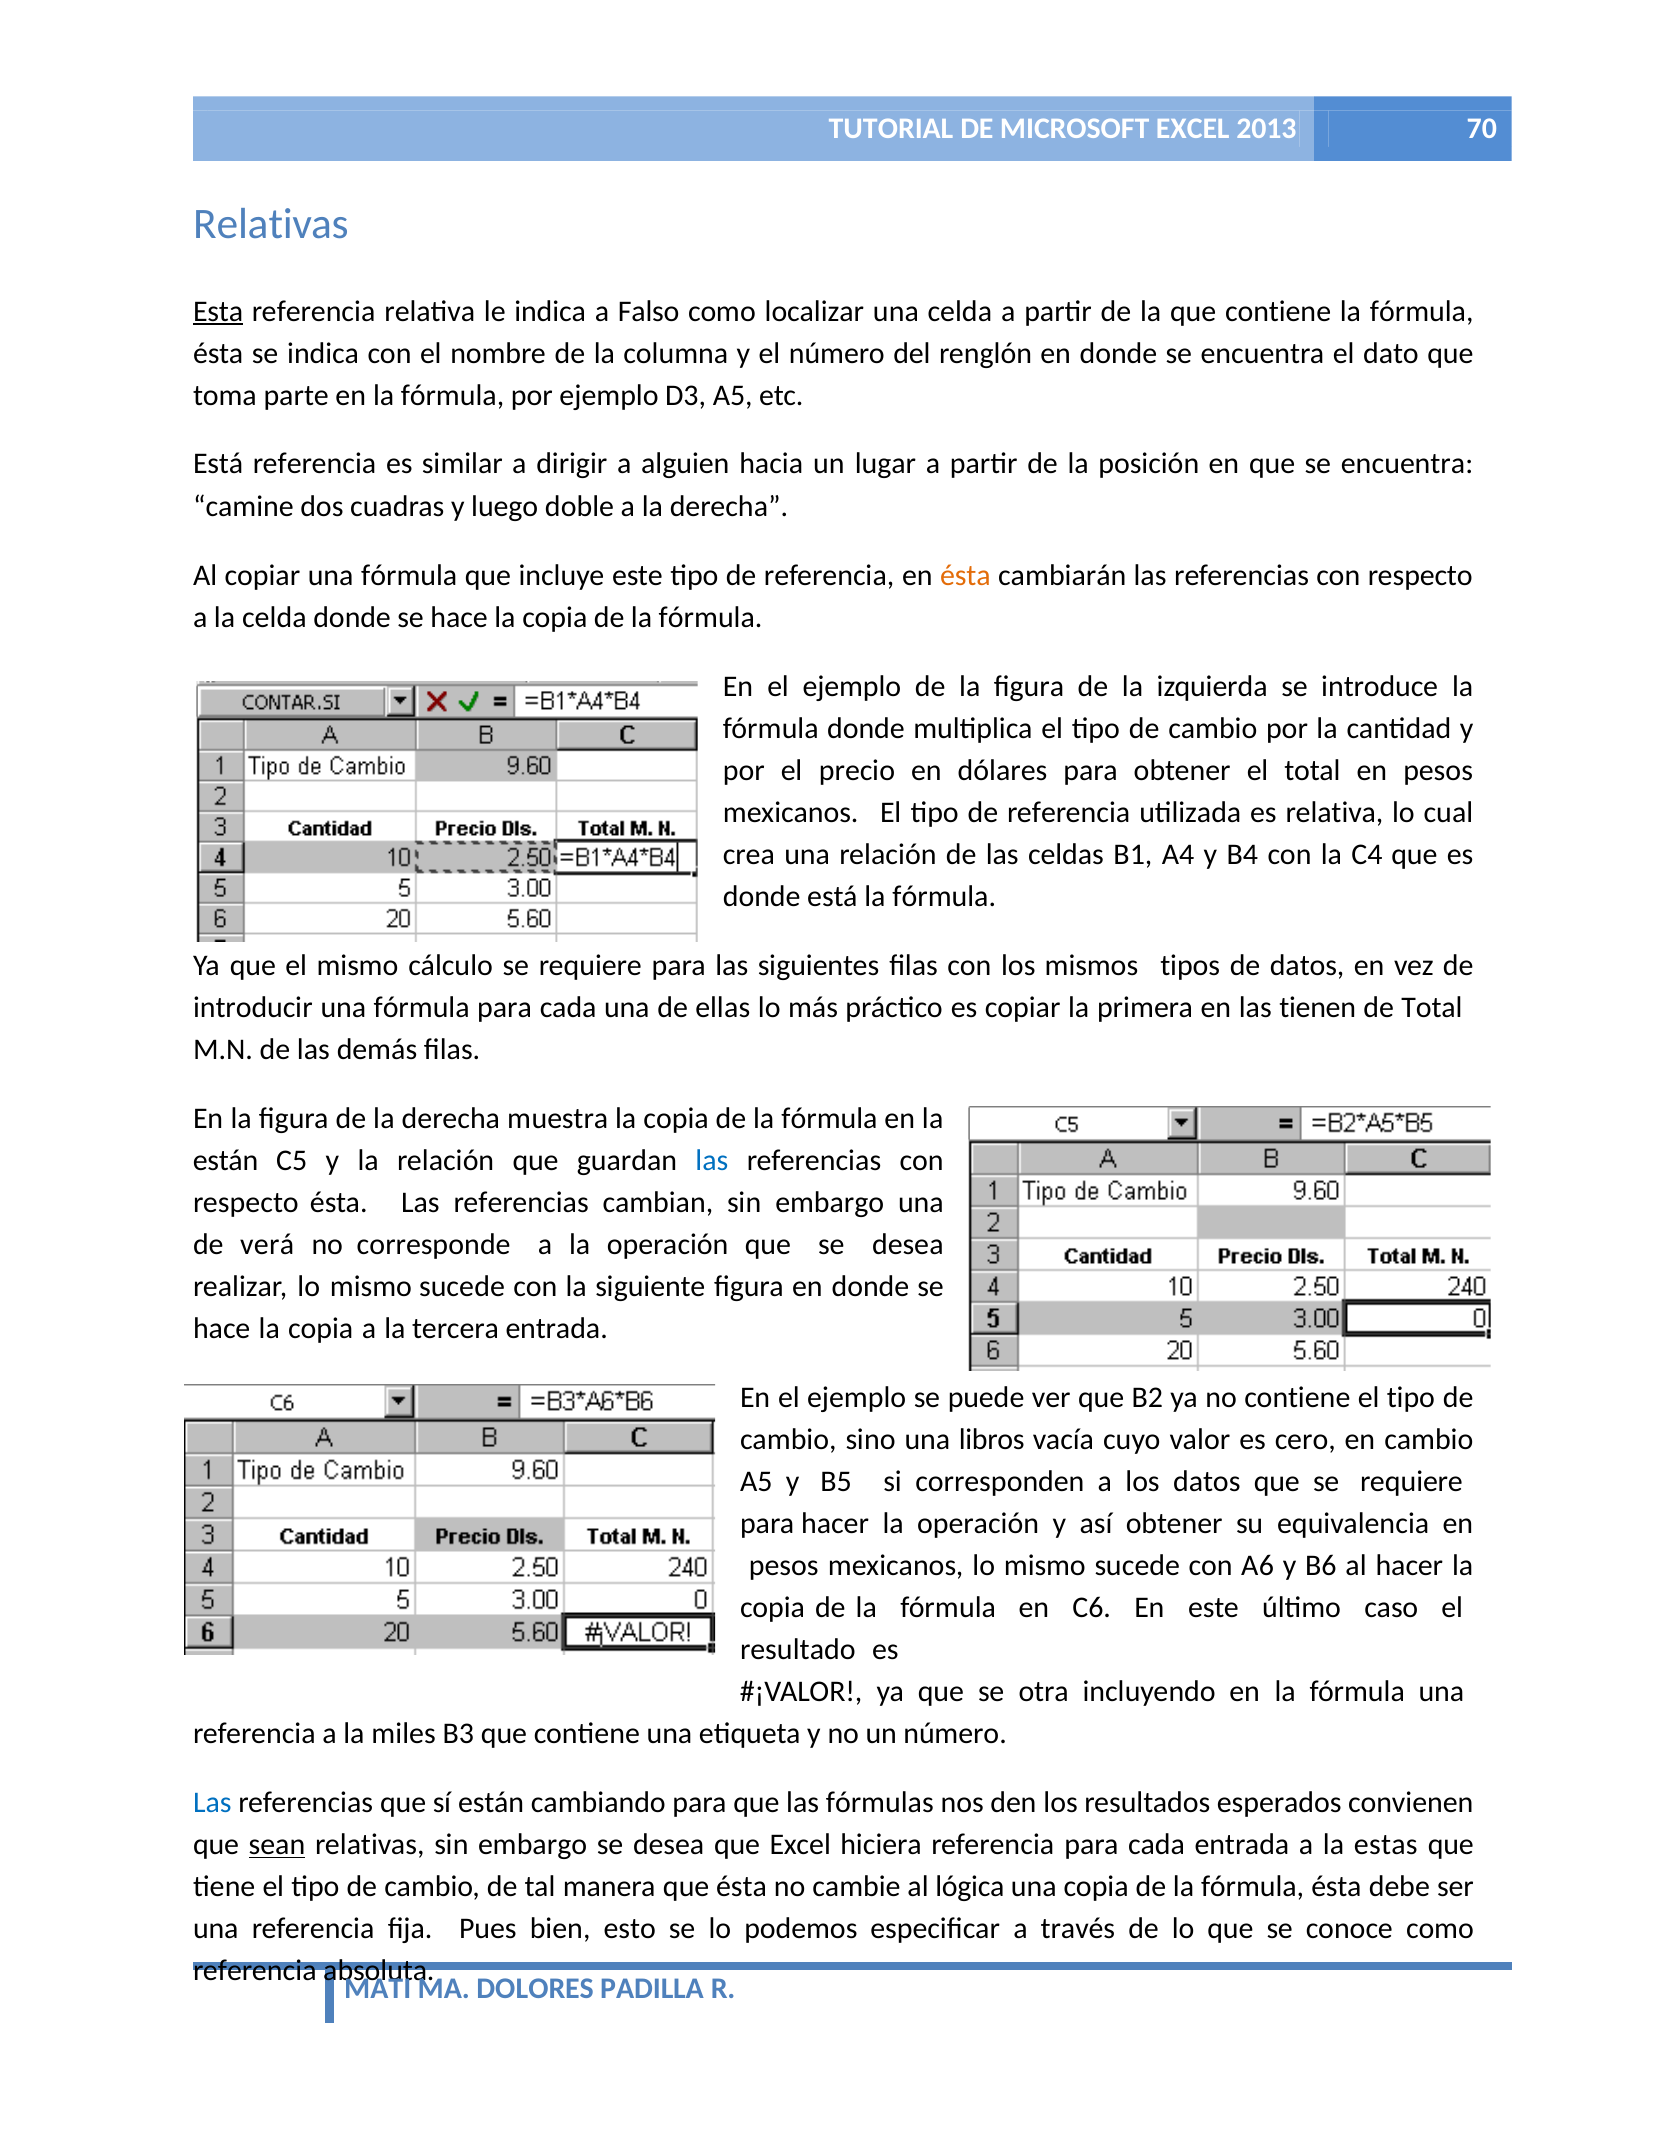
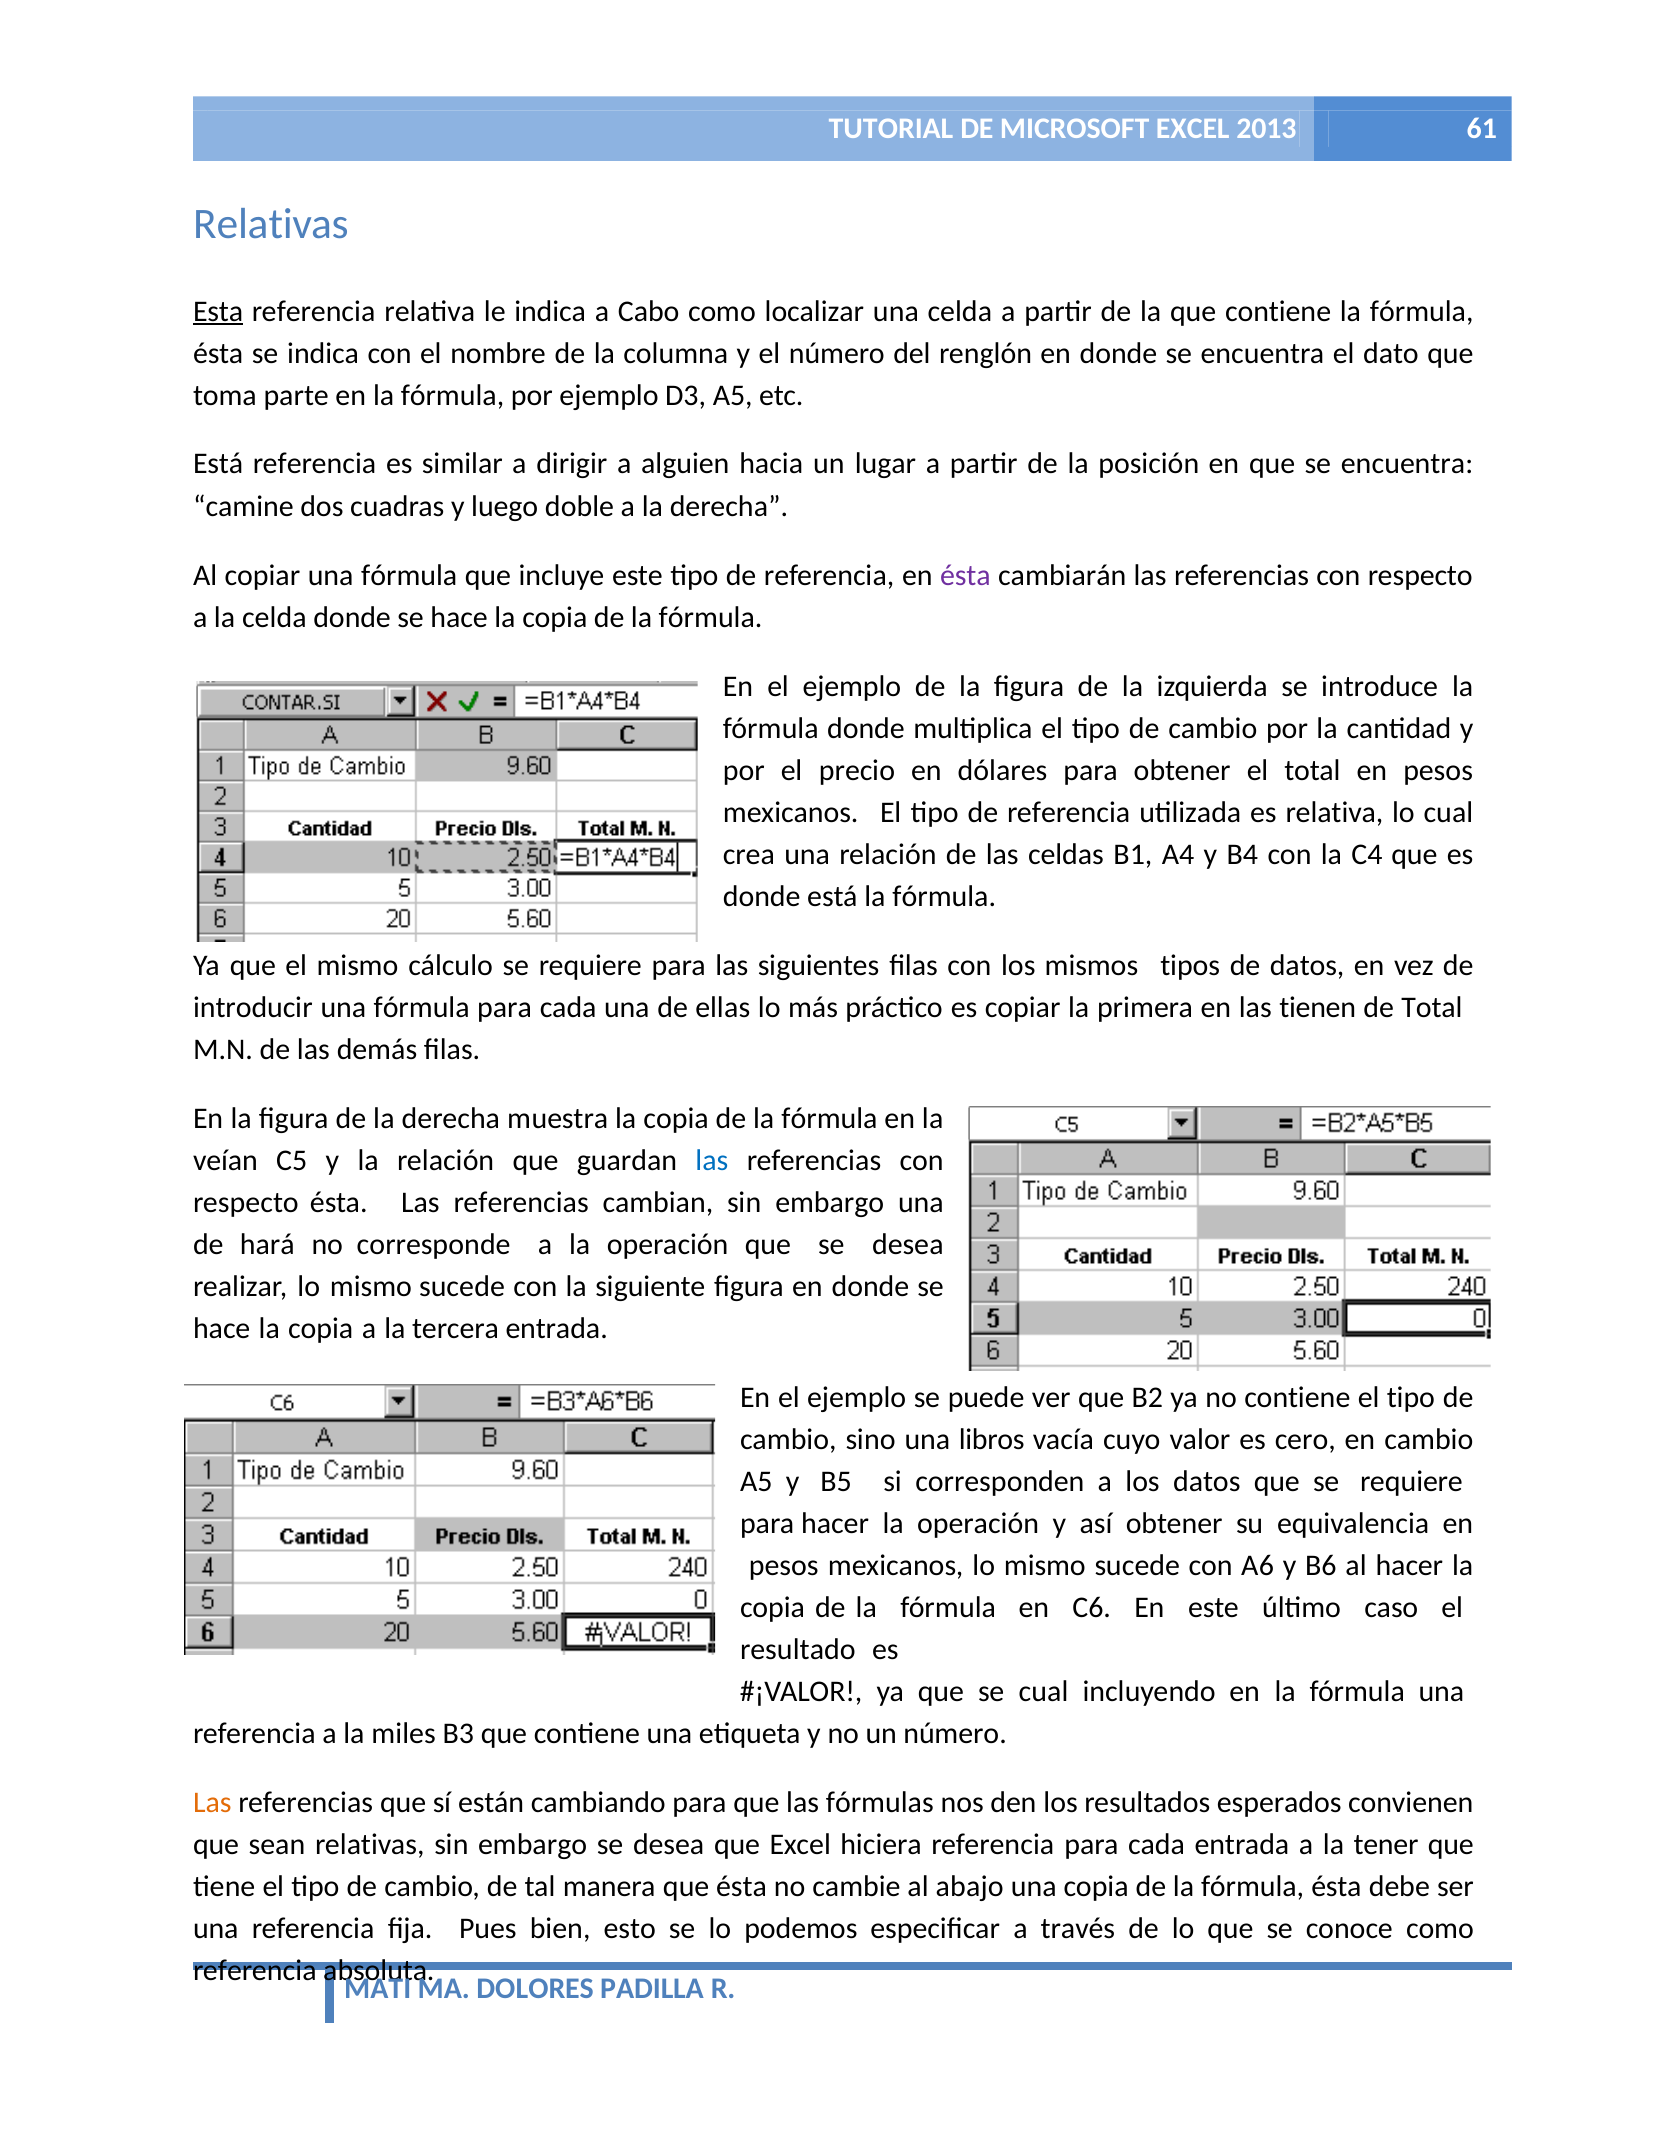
70: 70 -> 61 (1482, 129)
Falso: Falso -> Cabo (649, 311)
ésta colour: orange -> purple (965, 575)
están: están -> veían (225, 1160)
verá: verá -> hará (267, 1244)
se otra: otra -> cual (1044, 1692)
Las colour: blue -> orange (212, 1803)
sean underline: present -> none (277, 1845)
estas: estas -> tener (1386, 1845)
lógica: lógica -> abajo (970, 1887)
